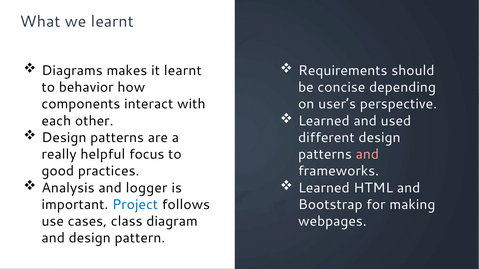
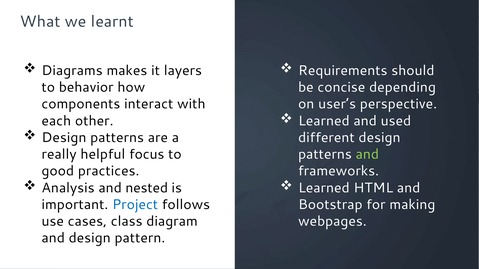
it learnt: learnt -> layers (183, 71)
and colour: pink -> light green (367, 155)
logger: logger -> nested (147, 188)
